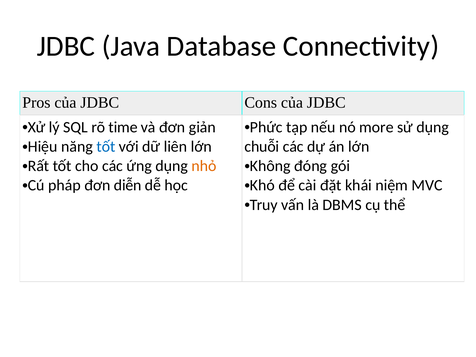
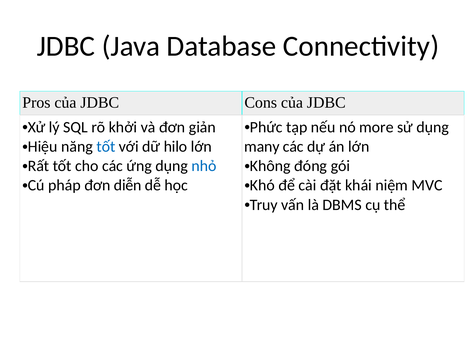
time: time -> khởi (123, 127)
liên: liên -> hilo (176, 147)
chuỗi: chuỗi -> many (262, 147)
nhỏ colour: orange -> blue (204, 166)
